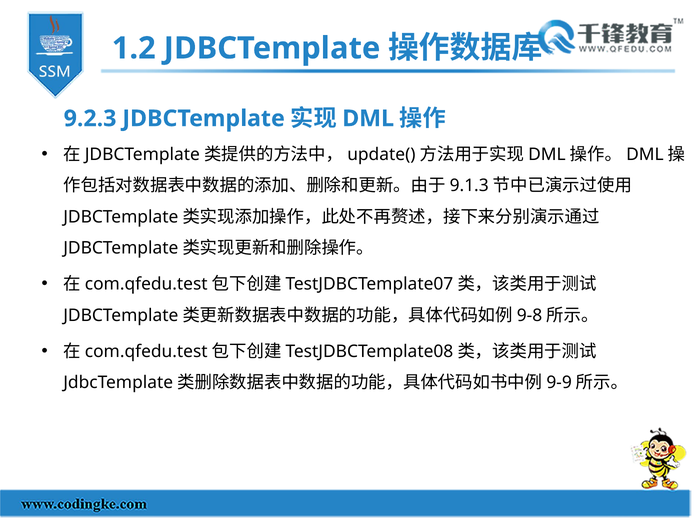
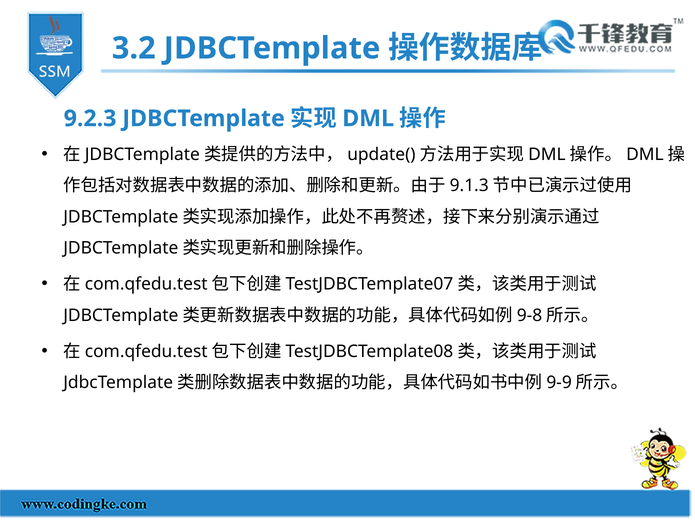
1.2: 1.2 -> 3.2 (134, 48)
